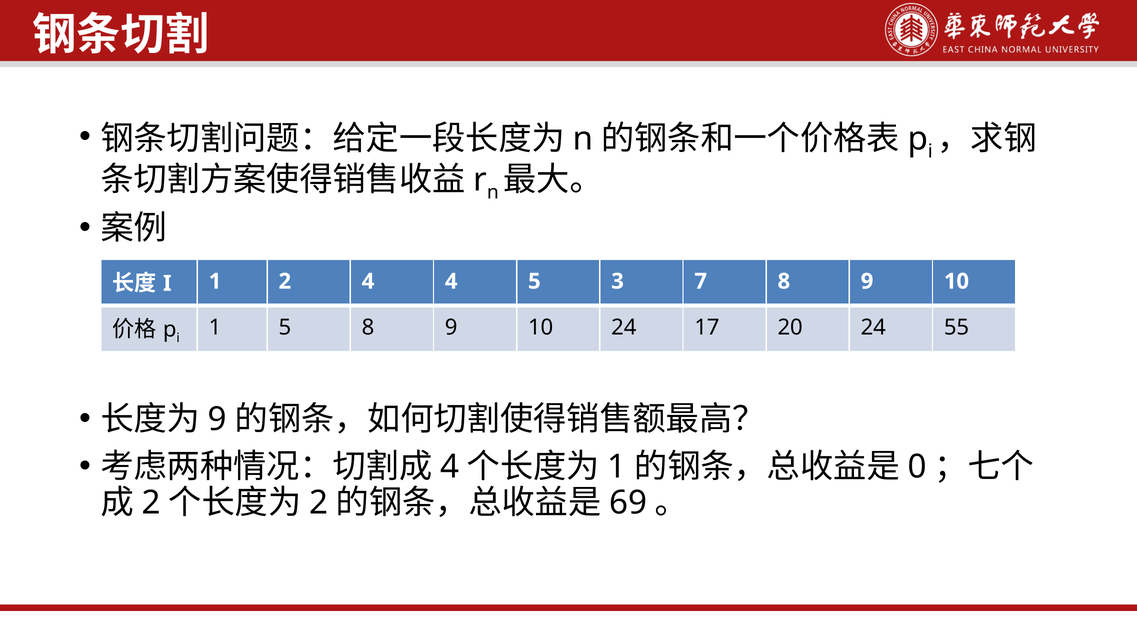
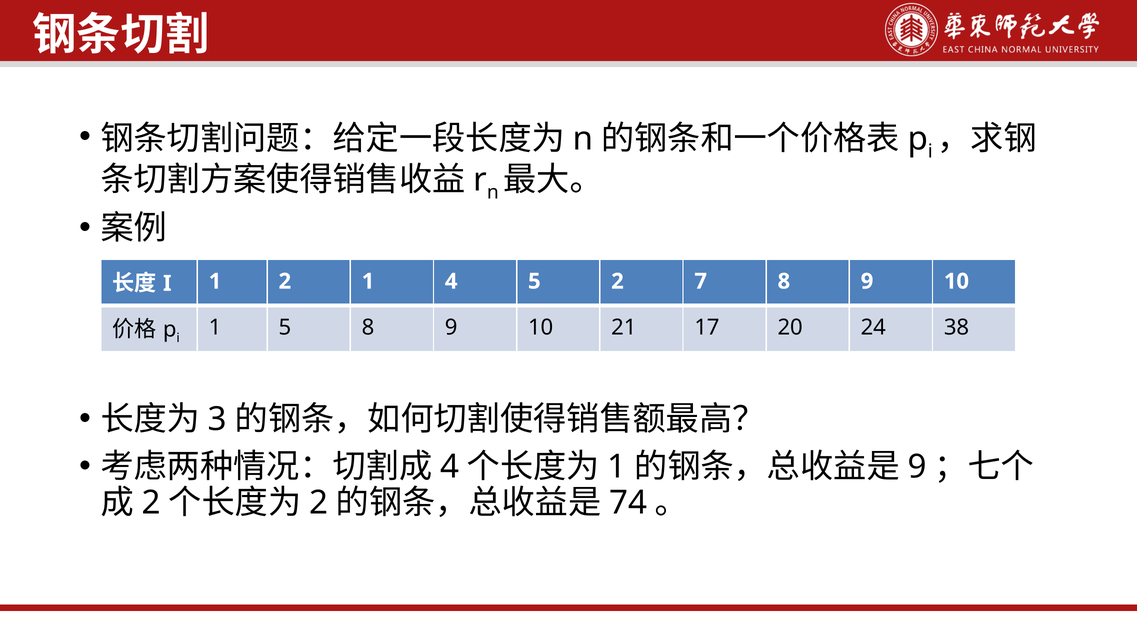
2 4: 4 -> 1 (368, 281)
5 3: 3 -> 2 (618, 281)
10 24: 24 -> 21 (624, 327)
55: 55 -> 38 (956, 327)
9: 9 -> 3 (217, 419)
0: 0 -> 9 (917, 466)
69: 69 -> 74 (628, 502)
